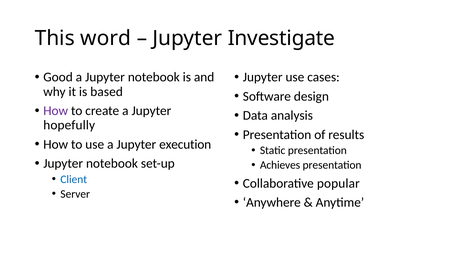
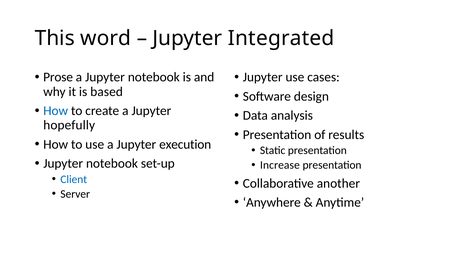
Investigate: Investigate -> Integrated (281, 38)
Good: Good -> Prose (58, 77)
How colour: purple -> blue (56, 111)
Achieves: Achieves -> Increase (280, 165)
popular: popular -> another (338, 183)
